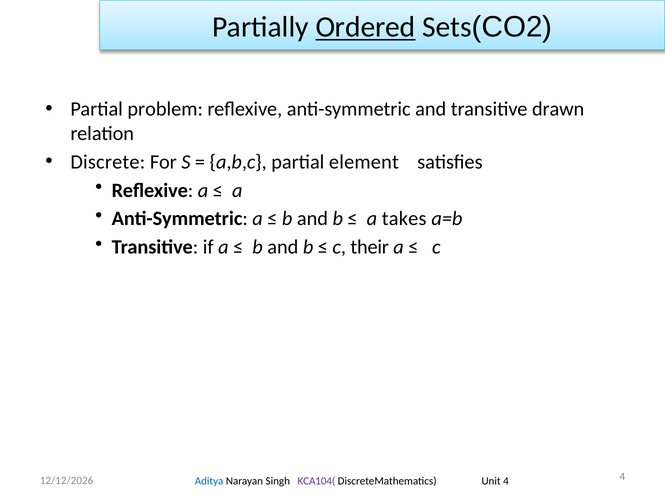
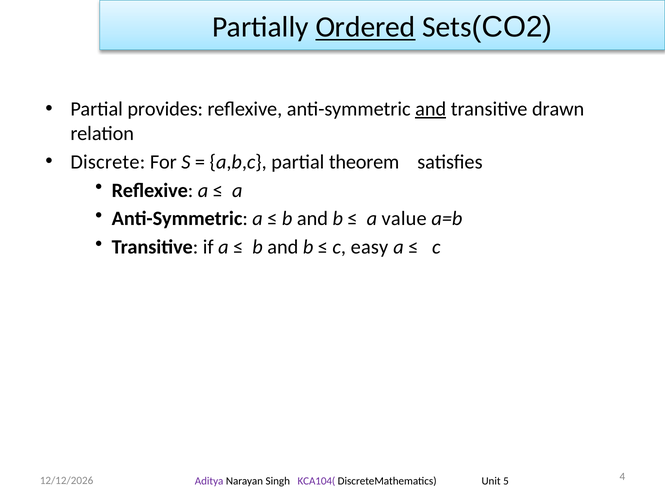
problem: problem -> provides (165, 109)
and underline: none -> present (431, 109)
element: element -> theorem (364, 162)
takes: takes -> value (404, 219)
their: their -> easy (369, 247)
Aditya colour: blue -> purple (209, 481)
Unit 4: 4 -> 5 (506, 481)
